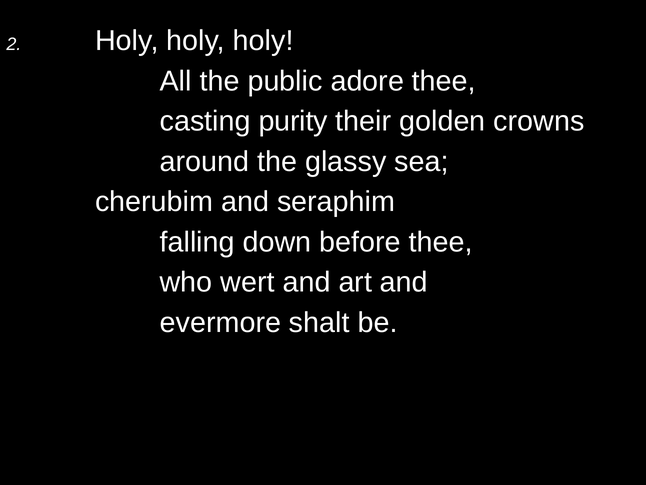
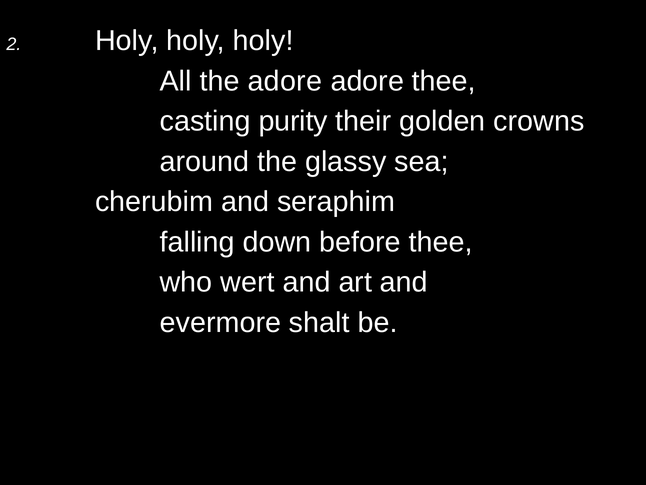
the public: public -> adore (285, 81)
